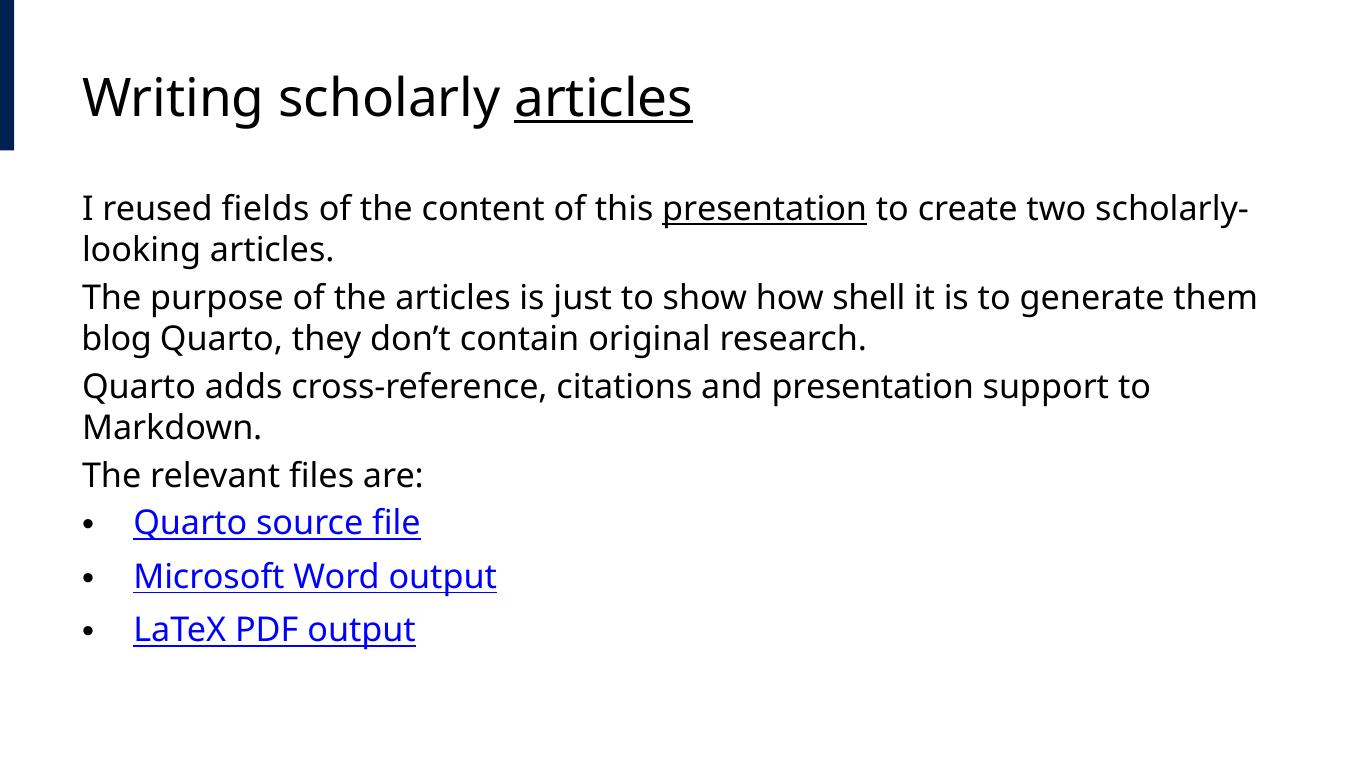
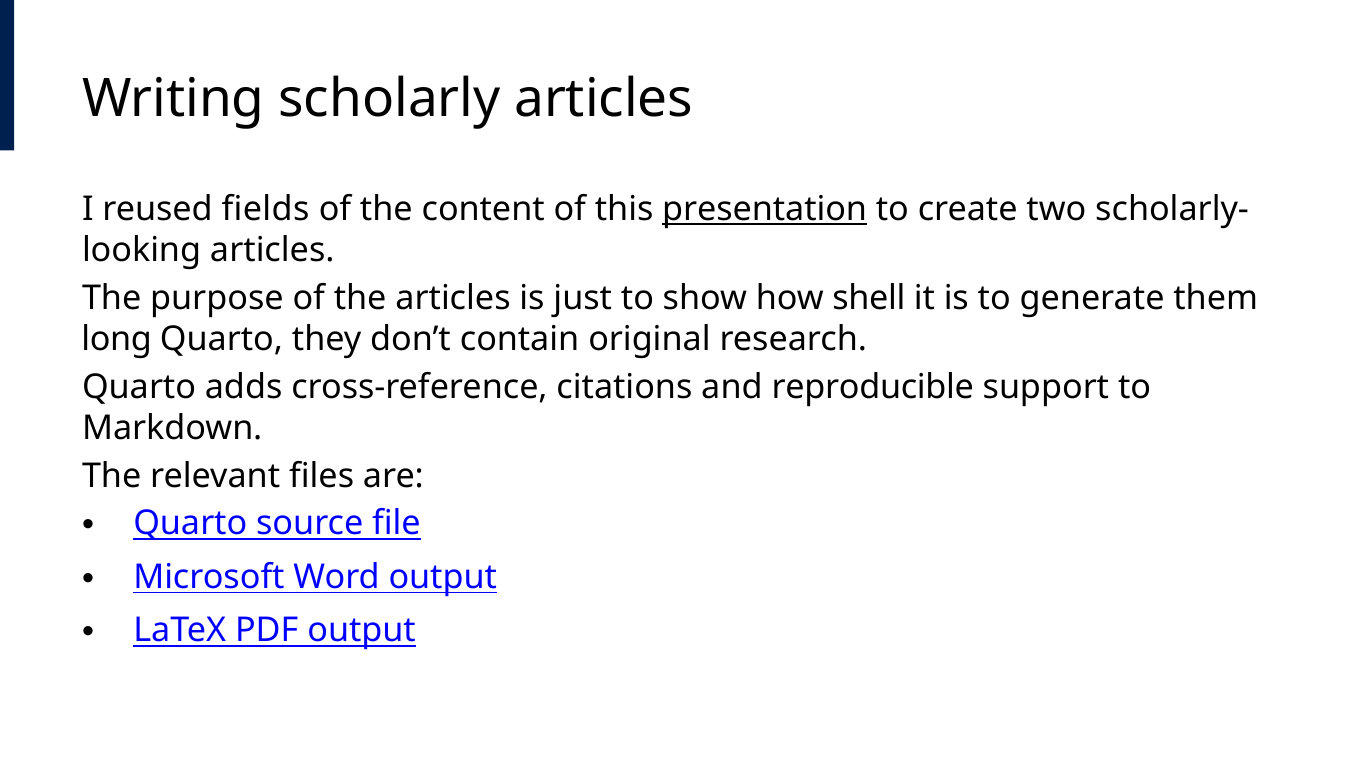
articles underline: present -> none (604, 99)
blog: blog -> long (117, 339)
and presentation: presentation -> reproducible (873, 387)
